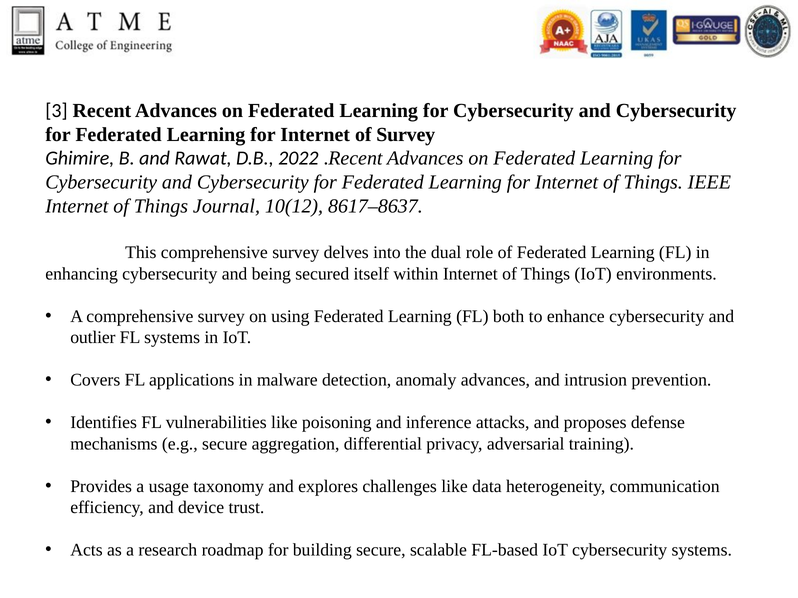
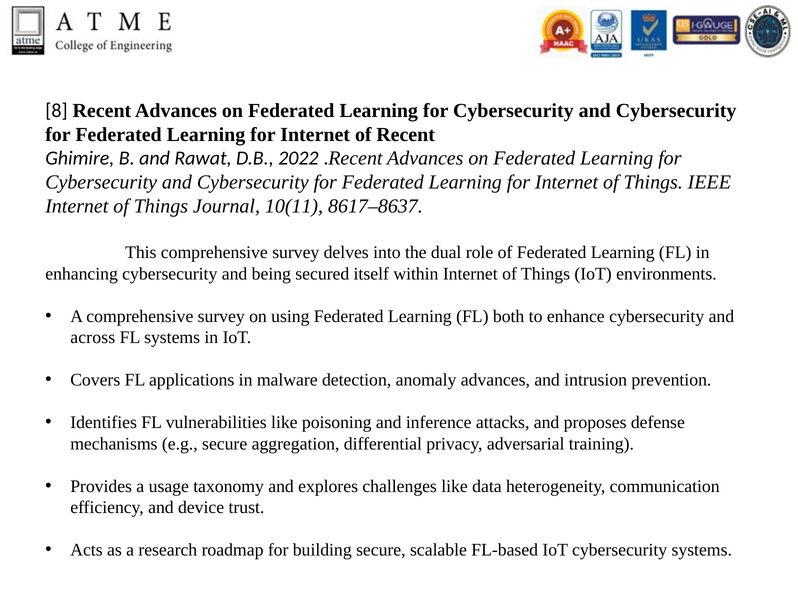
3: 3 -> 8 (56, 111)
of Survey: Survey -> Recent (406, 135)
10(12: 10(12 -> 10(11 (294, 206)
outlier: outlier -> across (93, 338)
